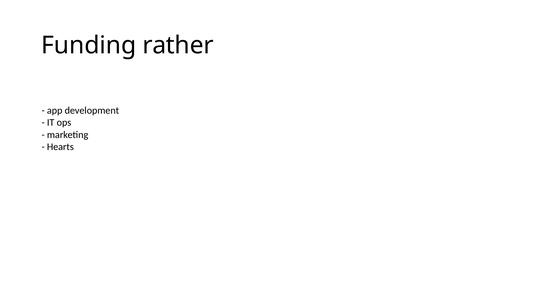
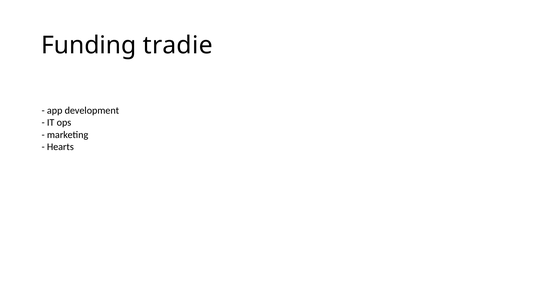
rather: rather -> tradie (178, 45)
